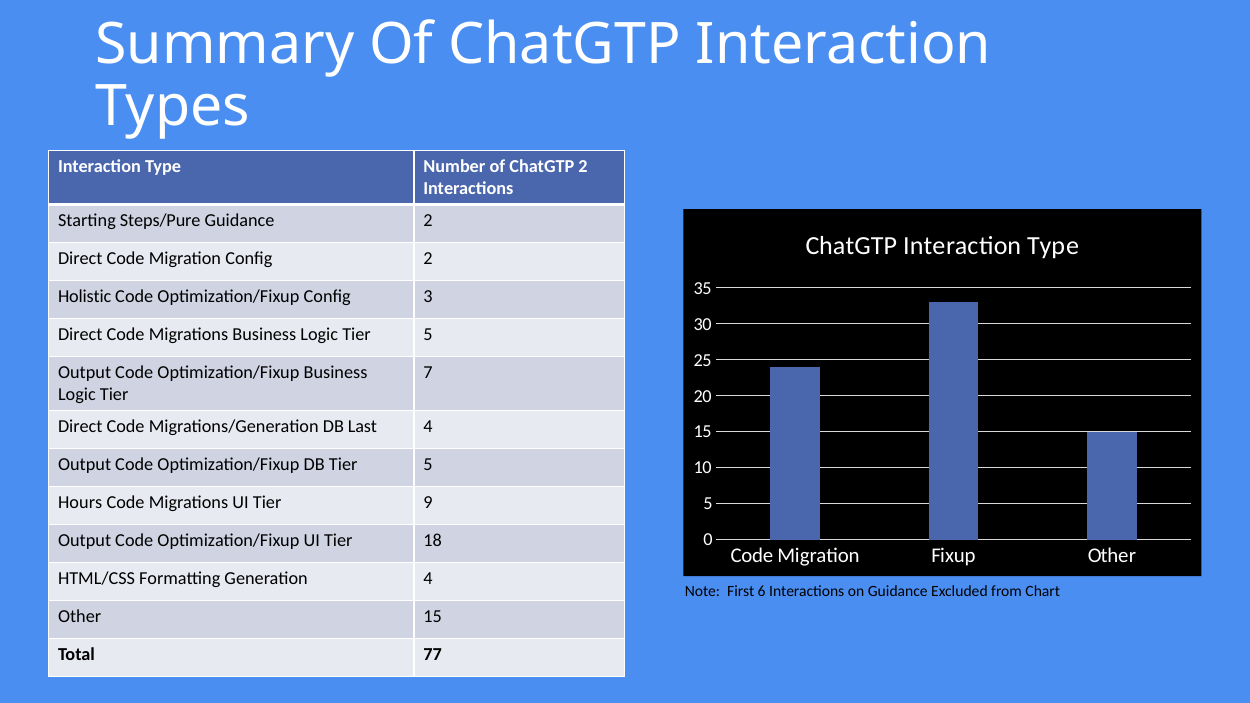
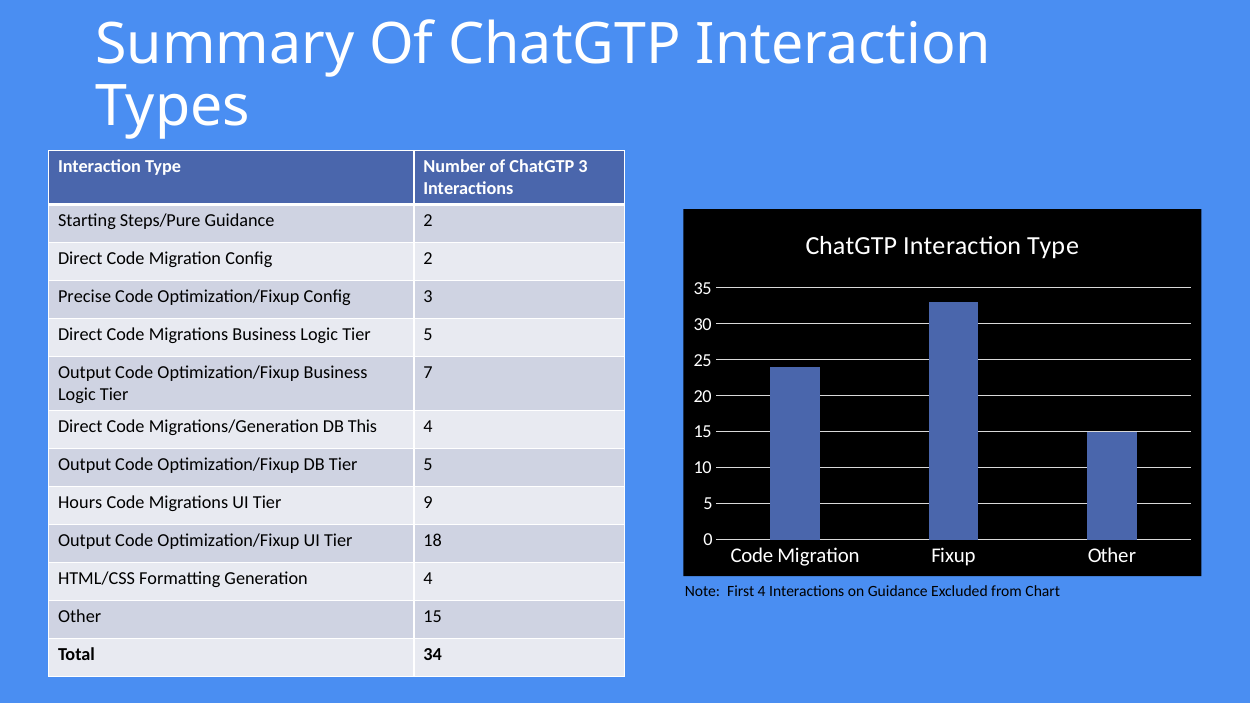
ChatGTP 2: 2 -> 3 (583, 167)
Holistic: Holistic -> Precise (85, 296)
Last: Last -> This (362, 426)
First 6: 6 -> 4 (762, 591)
77: 77 -> 34 (433, 654)
